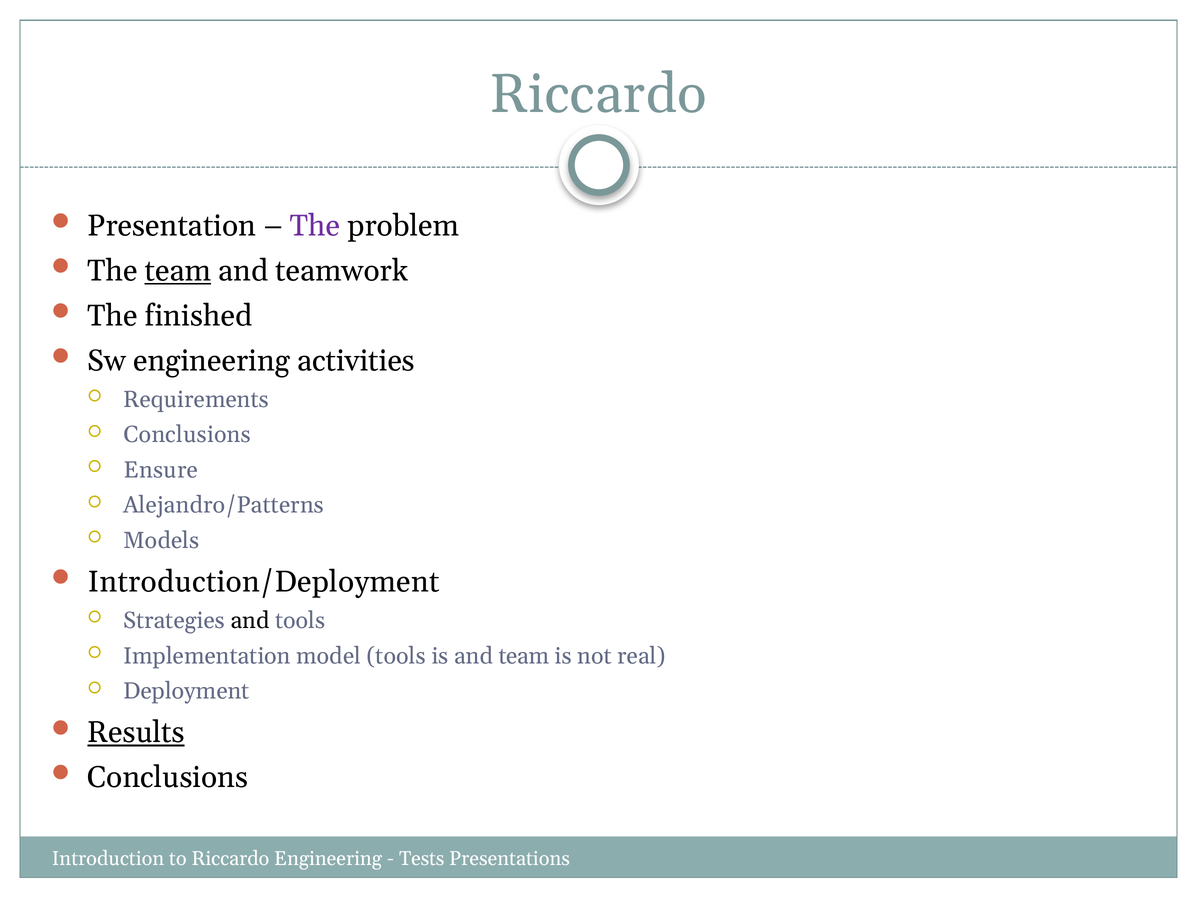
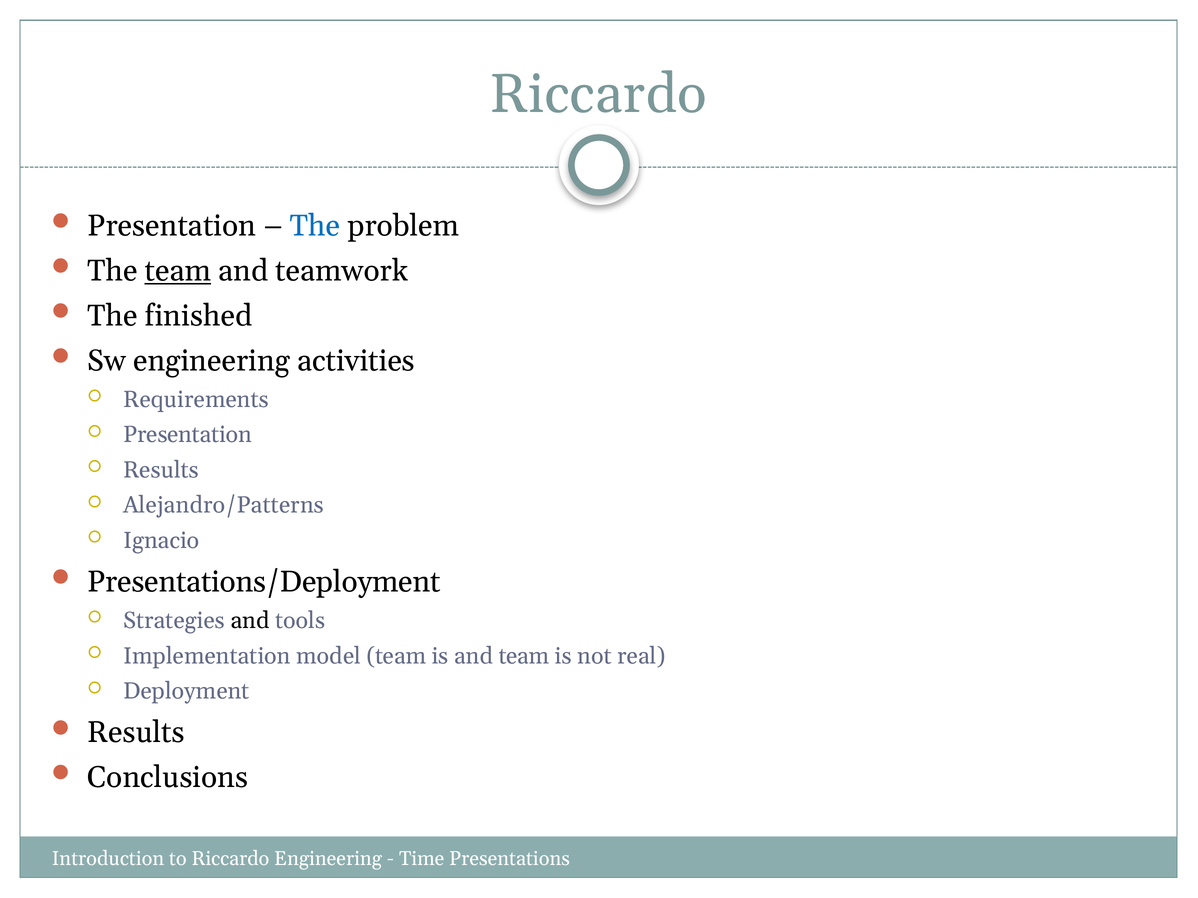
The colour: purple -> blue (315, 226)
Conclusions: Conclusions -> Presentation (187, 435)
Ensure: Ensure -> Results (161, 470)
Models: Models -> Ignacio (161, 541)
Introduction/Deployment: Introduction/Deployment -> Presentations/Deployment (264, 582)
model tools: tools -> team (396, 656)
Results underline: present -> none (136, 733)
Tests: Tests -> Time (422, 859)
